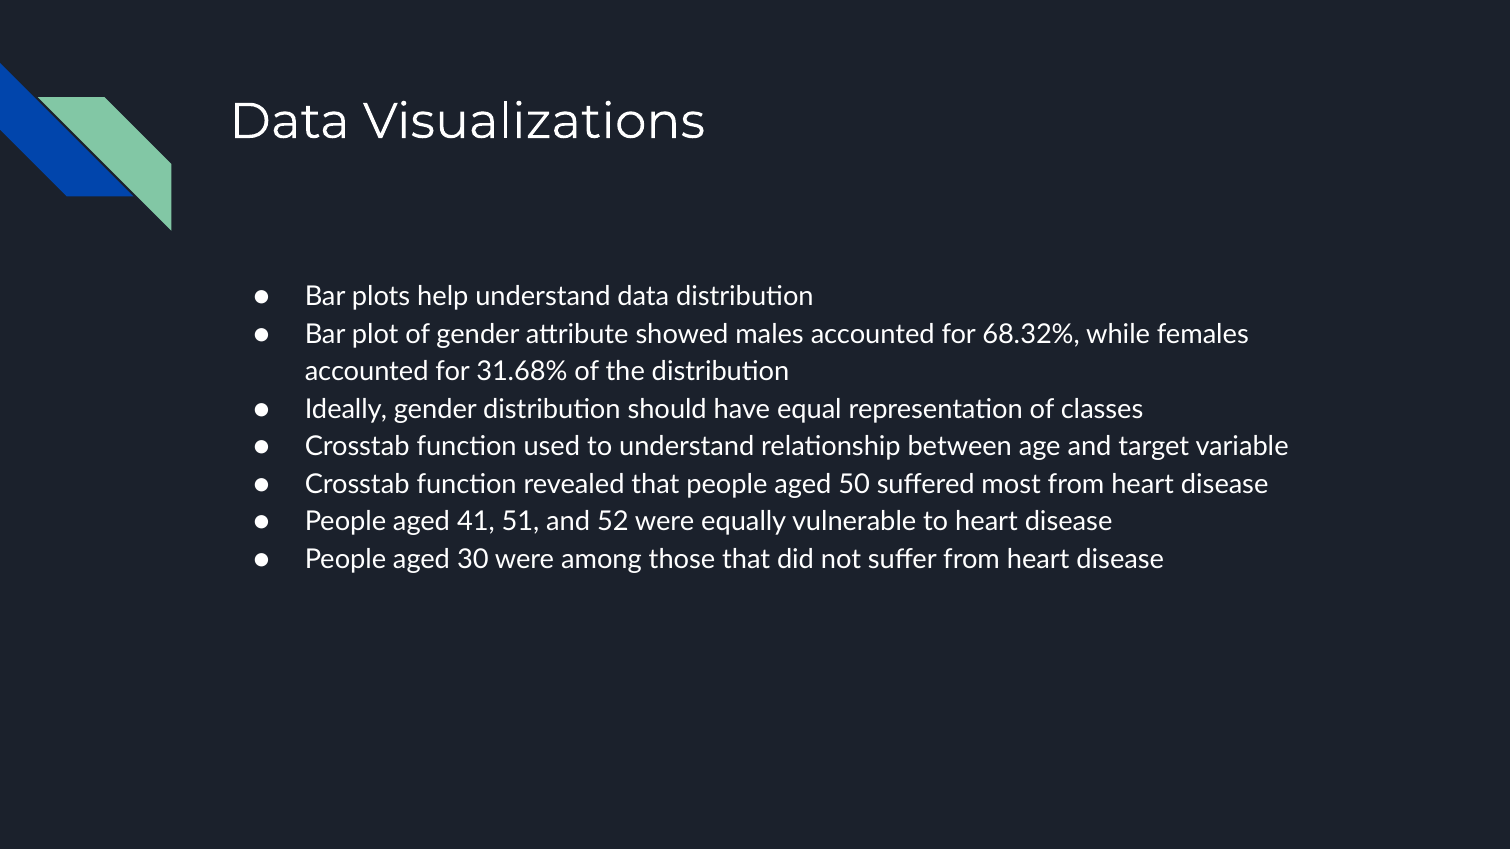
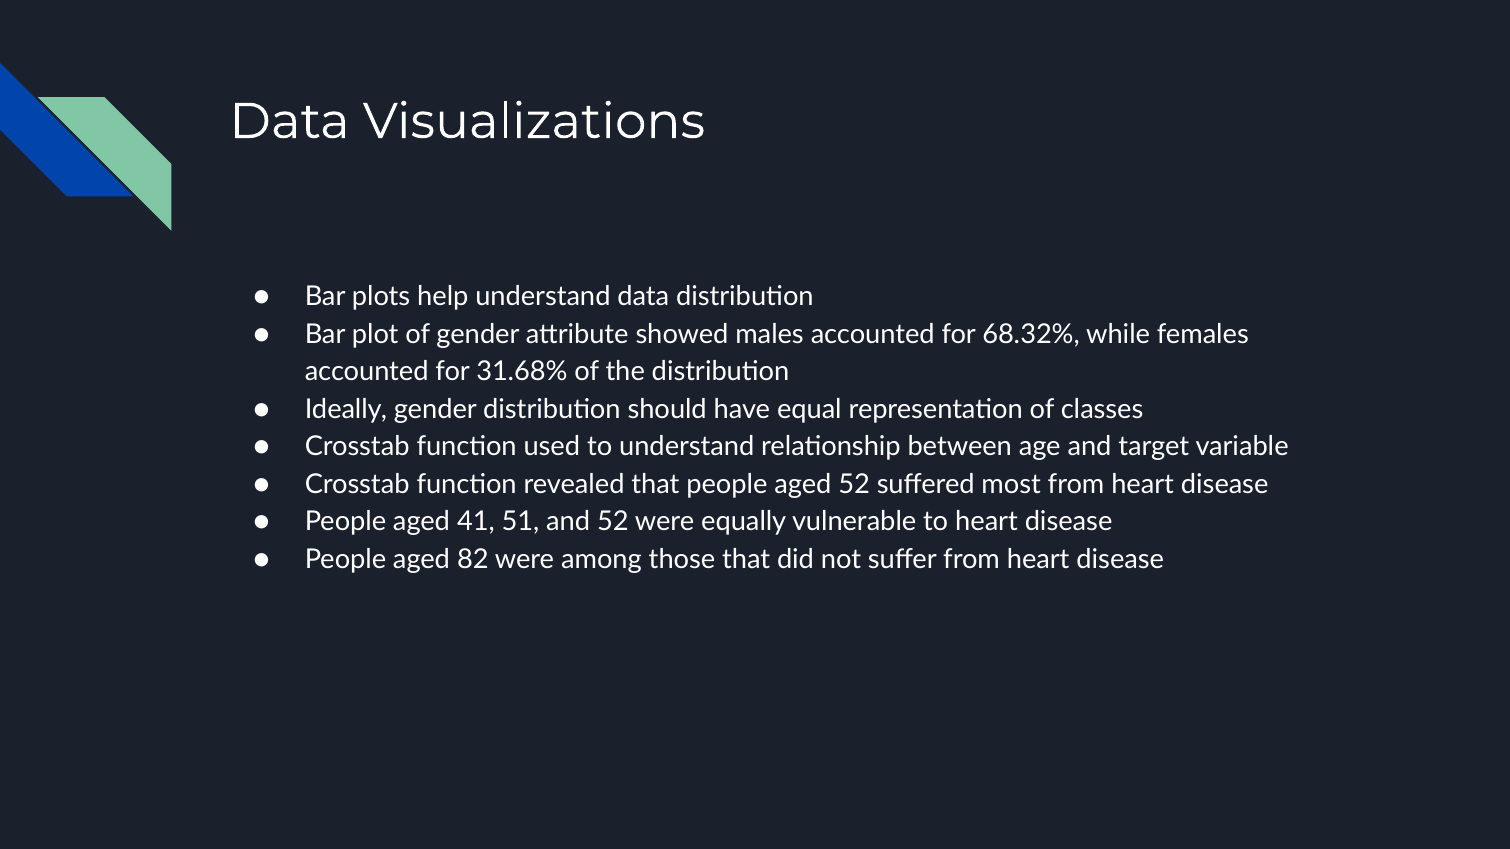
aged 50: 50 -> 52 (854, 485)
30: 30 -> 82 (473, 560)
